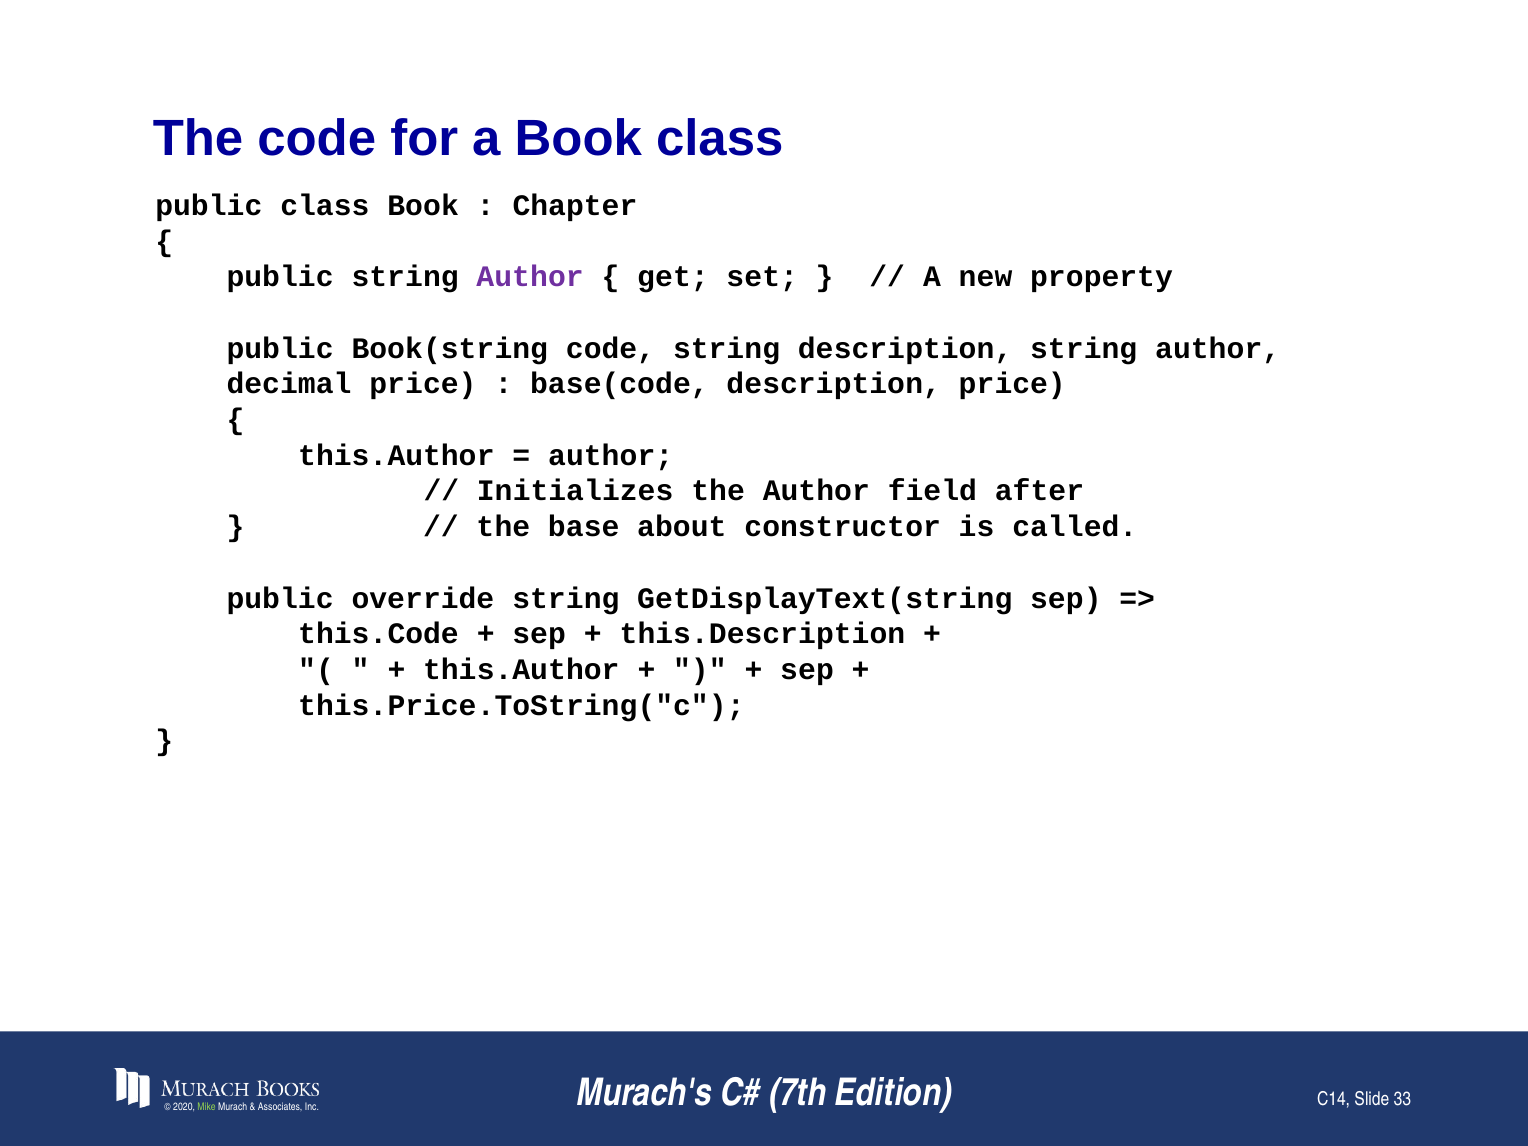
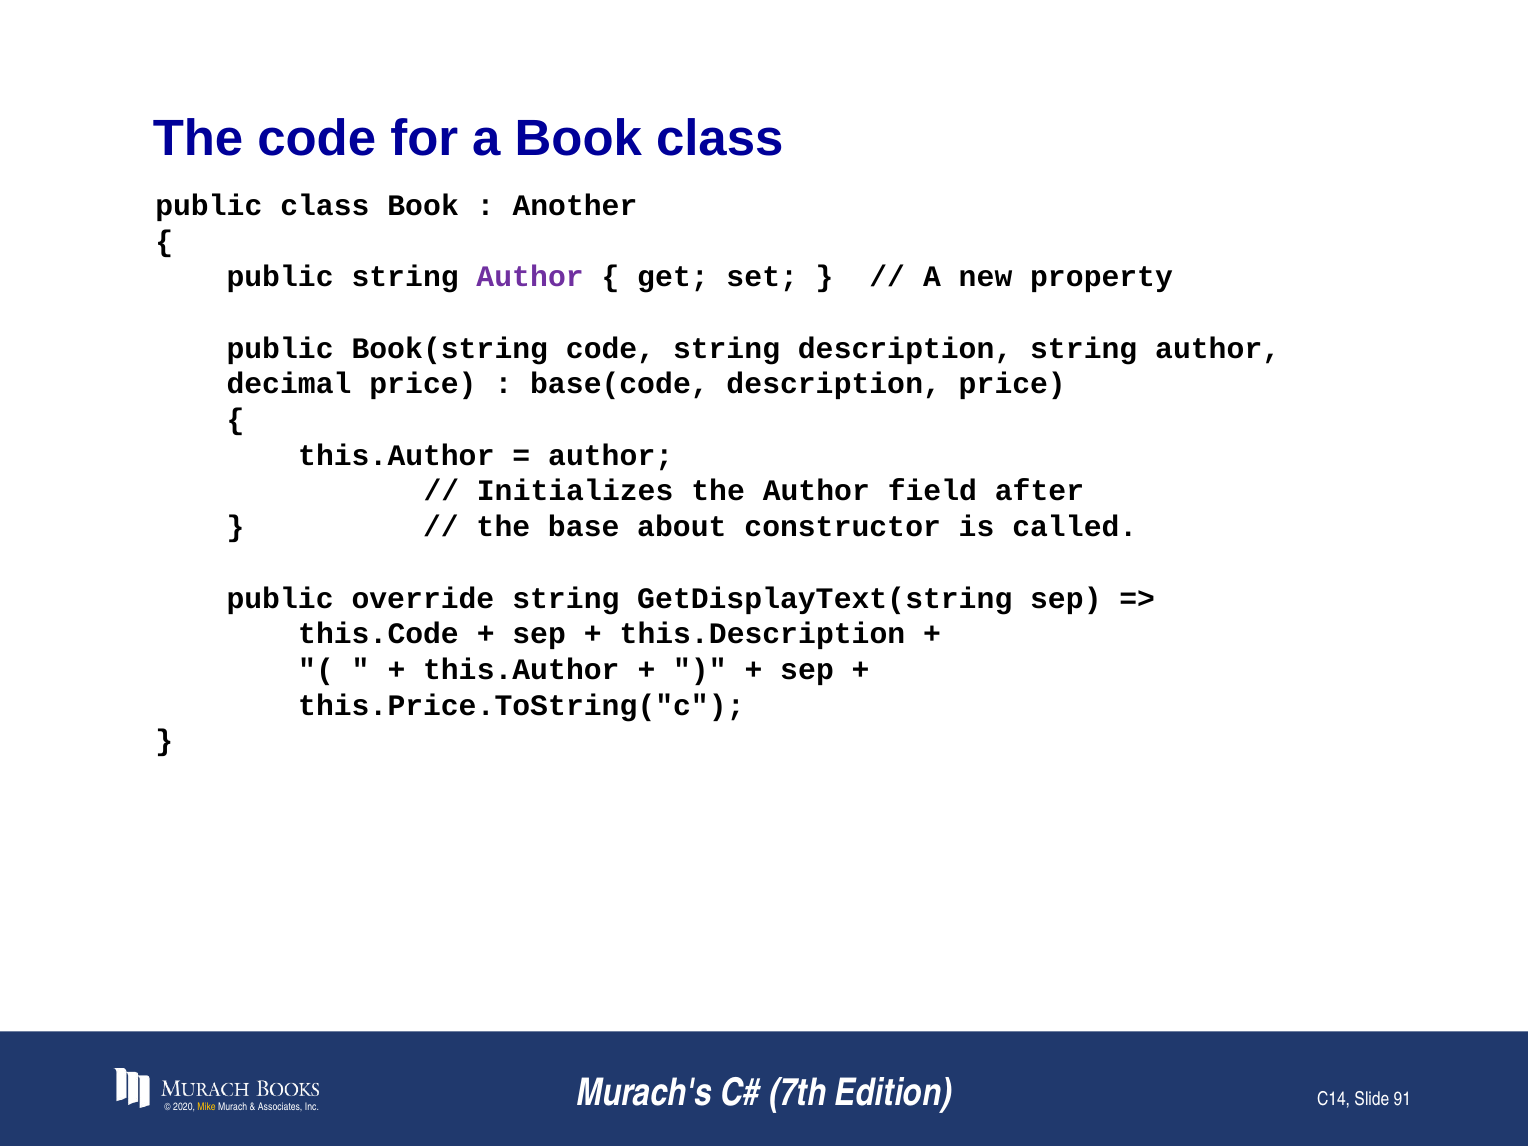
Chapter: Chapter -> Another (575, 206)
Mike colour: light green -> yellow (207, 1107)
33: 33 -> 91 (1402, 1099)
